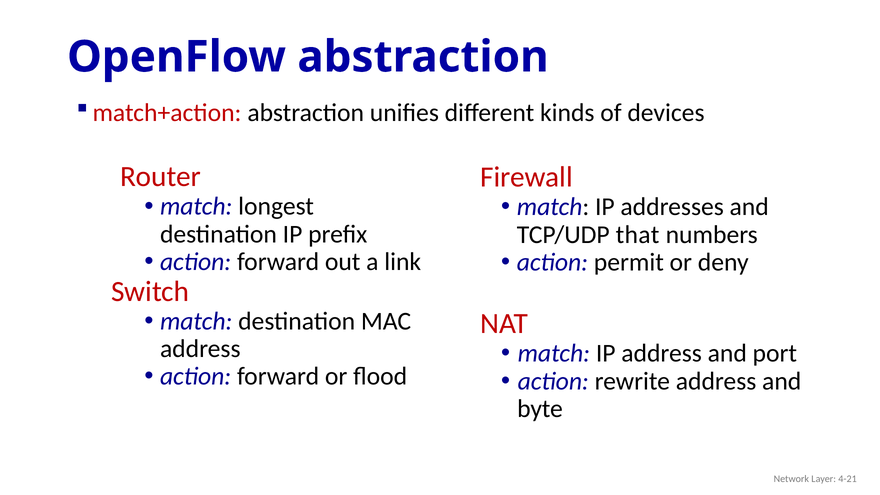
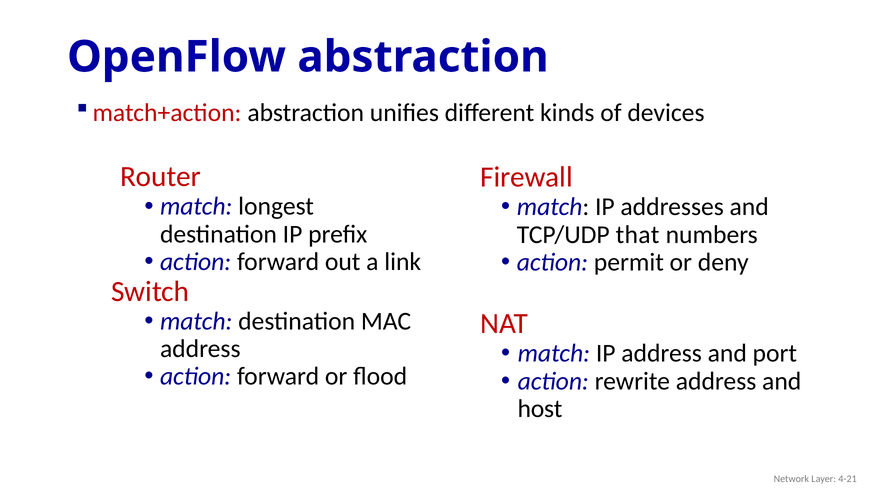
byte: byte -> host (540, 409)
